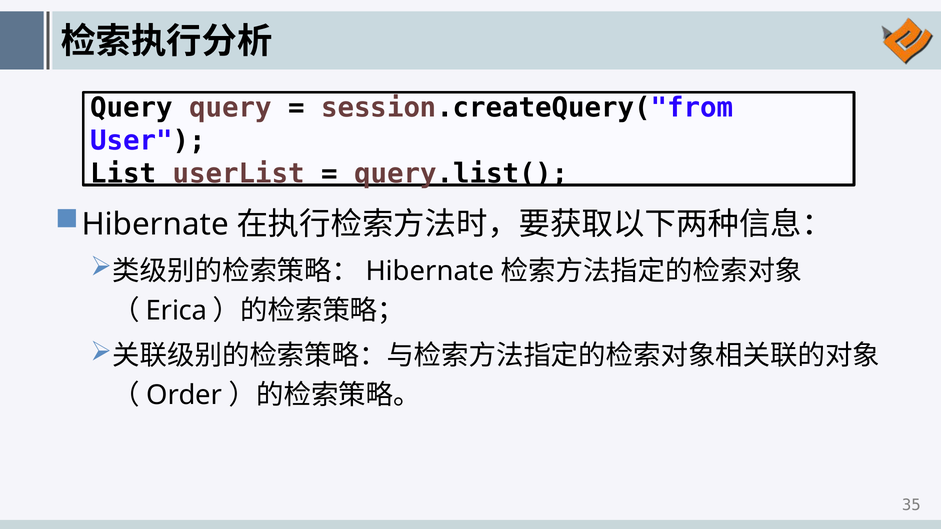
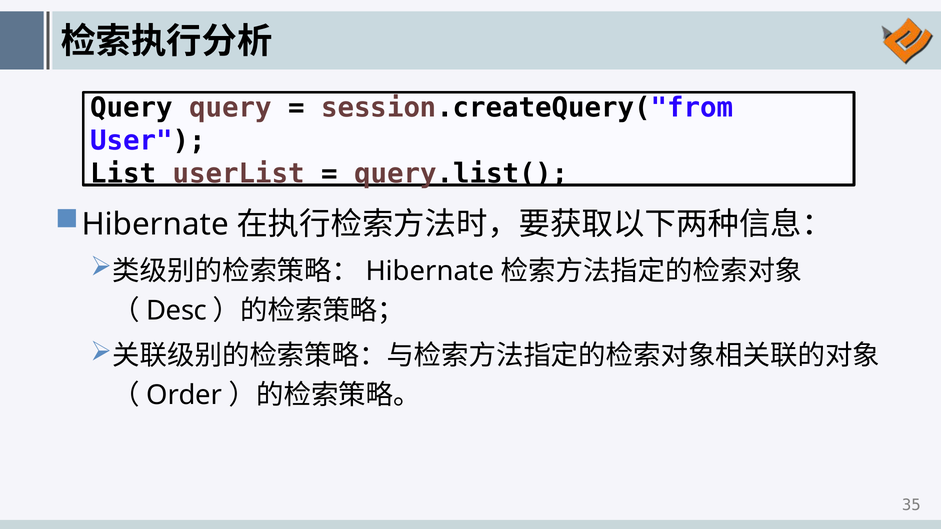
Erica: Erica -> Desc (177, 311)
